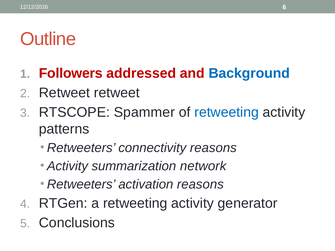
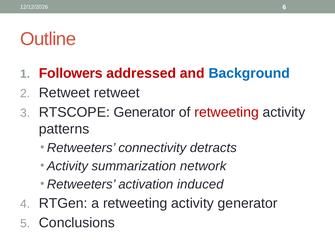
RTSCOPE Spammer: Spammer -> Generator (145, 112)
retweeting colour: blue -> red (227, 112)
connectivity reasons: reasons -> detracts (213, 148)
activation reasons: reasons -> induced (200, 184)
